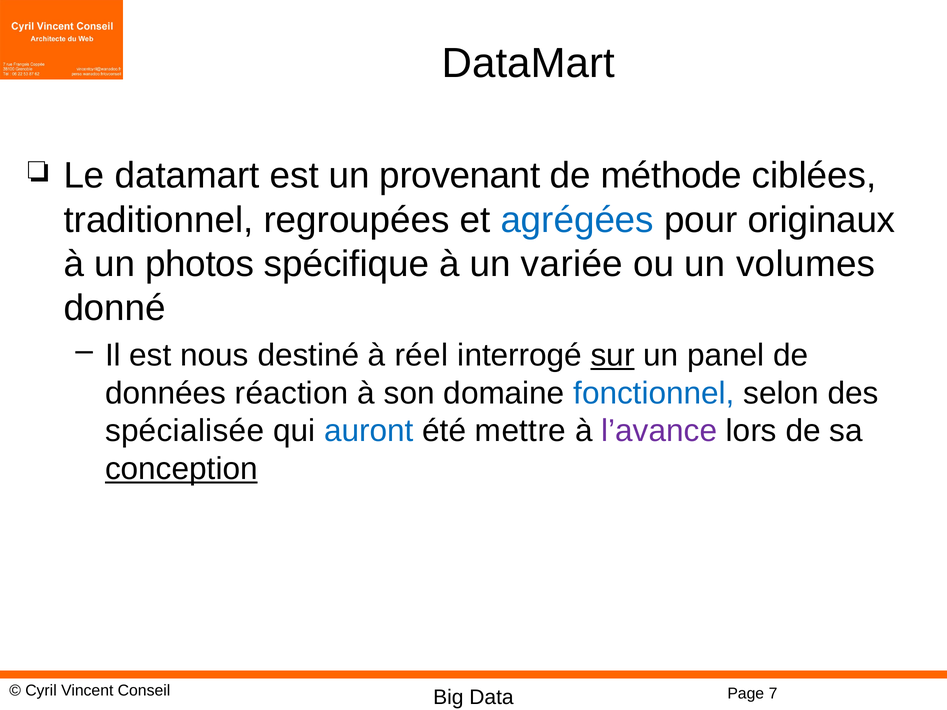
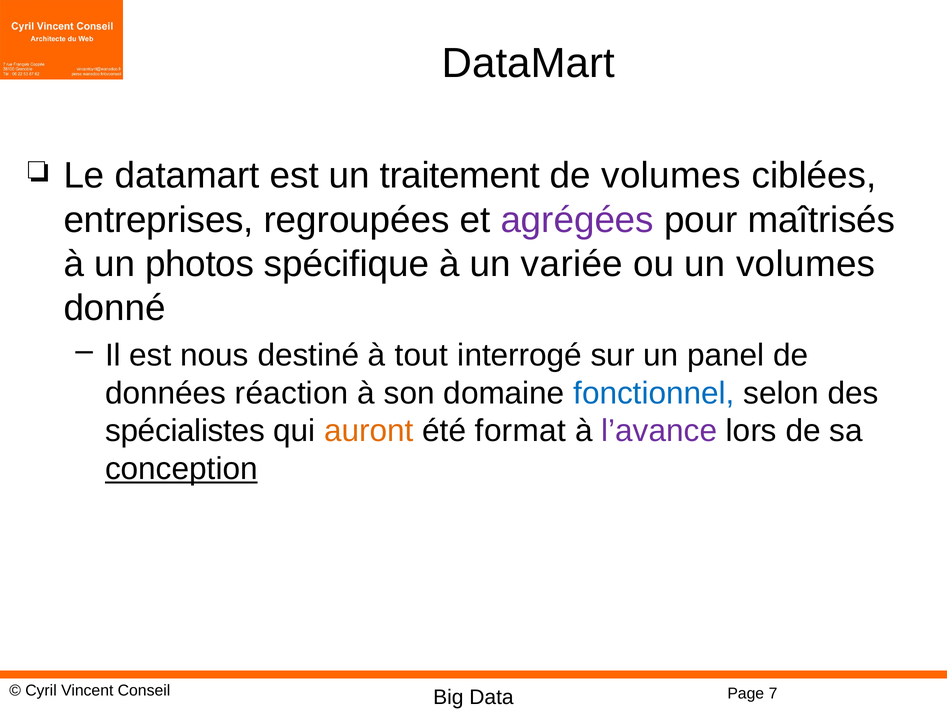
provenant: provenant -> traitement (460, 176)
de méthode: méthode -> volumes (671, 176)
traditionnel: traditionnel -> entreprises (159, 220)
agrégées colour: blue -> purple (577, 220)
originaux: originaux -> maîtrisés (821, 220)
réel: réel -> tout (421, 355)
sur underline: present -> none (613, 355)
spécialisée: spécialisée -> spécialistes (185, 431)
auront colour: blue -> orange (369, 431)
mettre: mettre -> format (520, 431)
